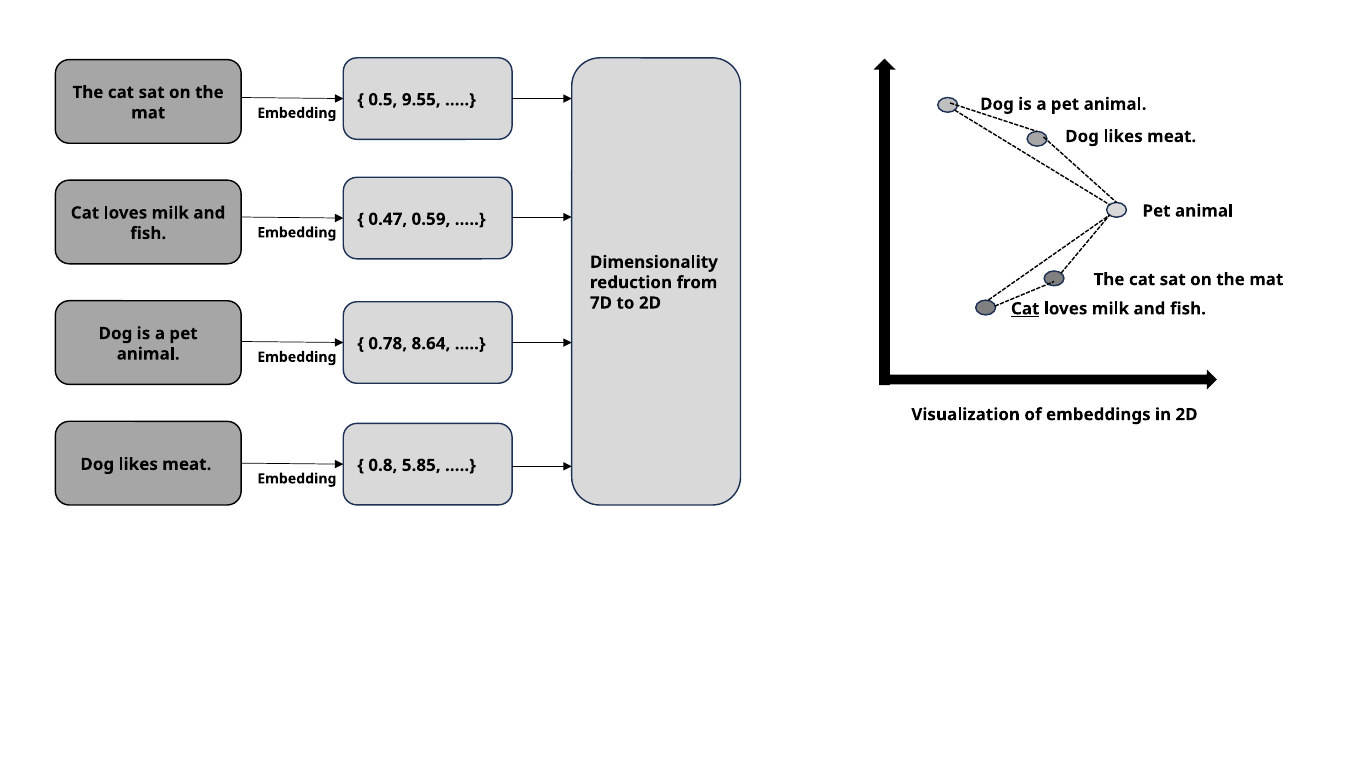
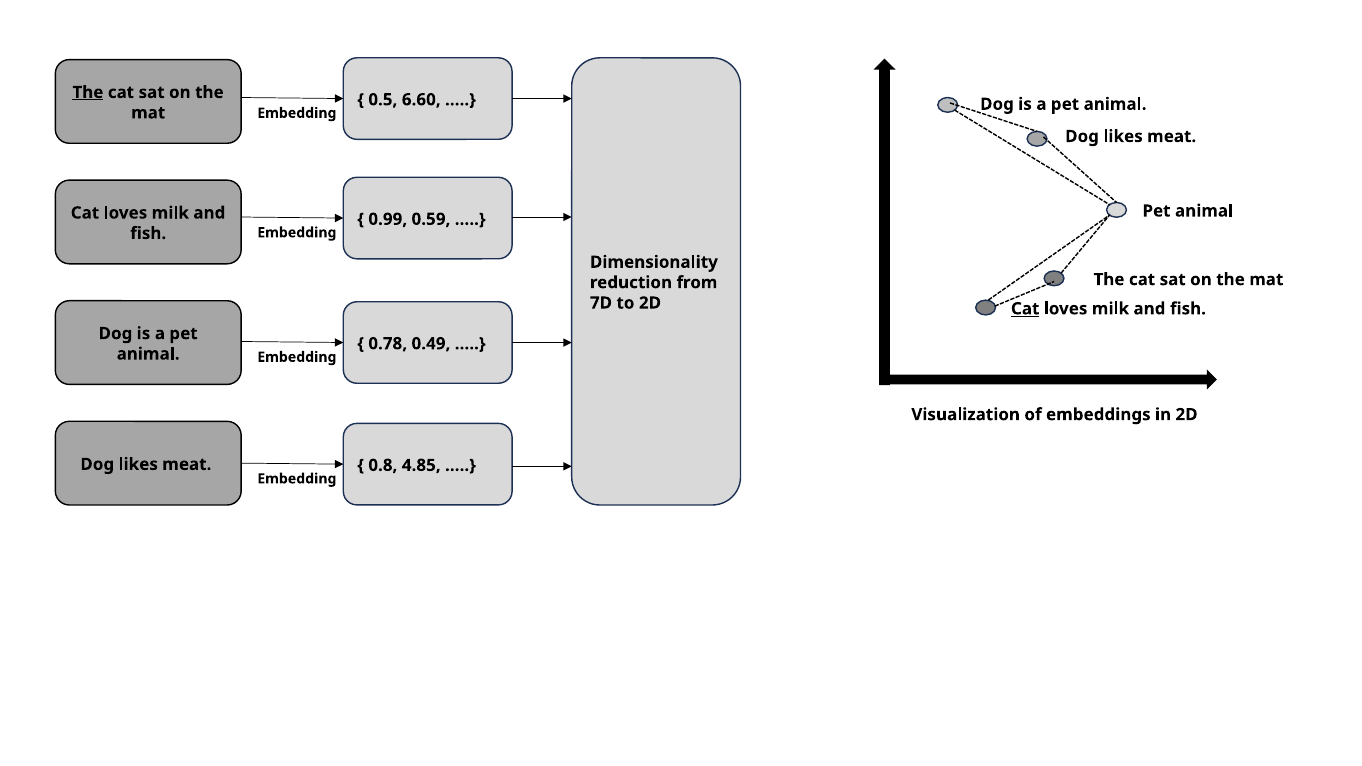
The underline: none -> present (88, 92)
9.55: 9.55 -> 6.60 (421, 100)
0.47: 0.47 -> 0.99 (388, 219)
8.64: 8.64 -> 0.49 (431, 344)
5.85: 5.85 -> 4.85 (421, 465)
